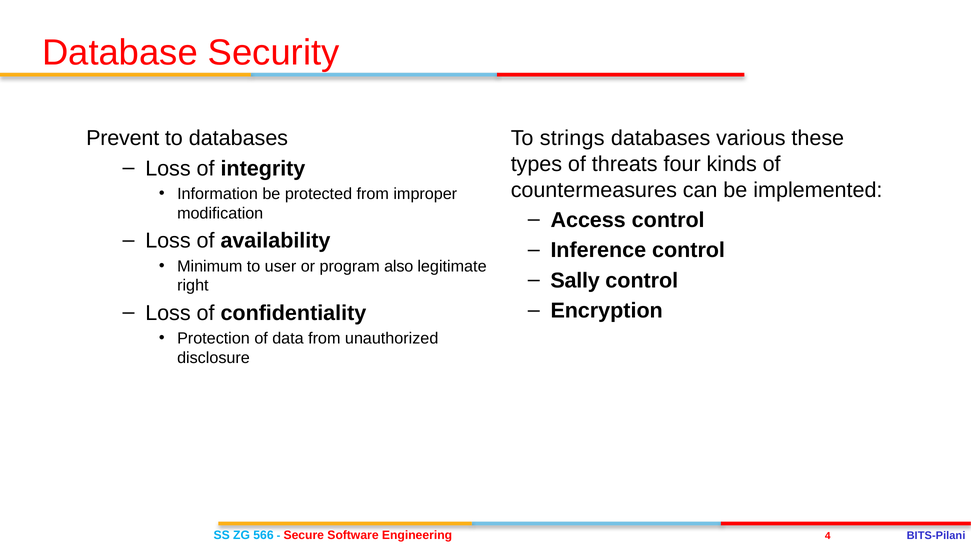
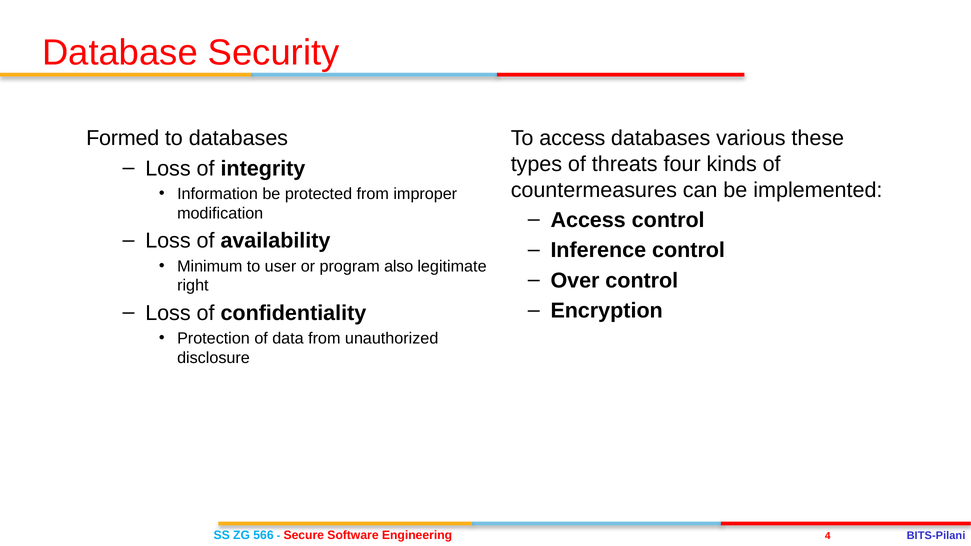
Prevent: Prevent -> Formed (123, 138)
To strings: strings -> access (572, 138)
Sally: Sally -> Over (575, 281)
